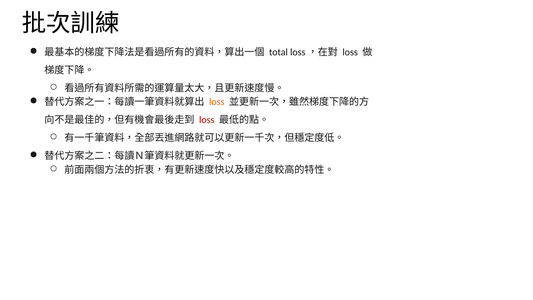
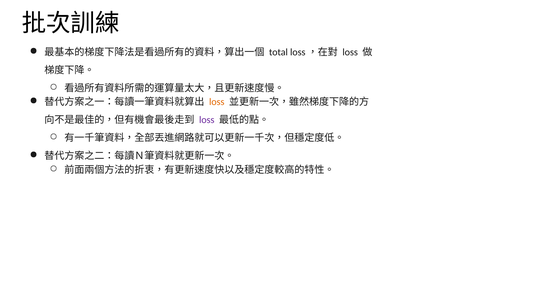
loss colour: red -> purple (207, 120)
